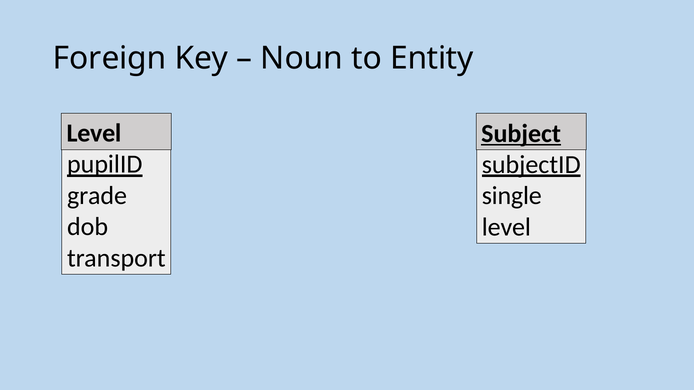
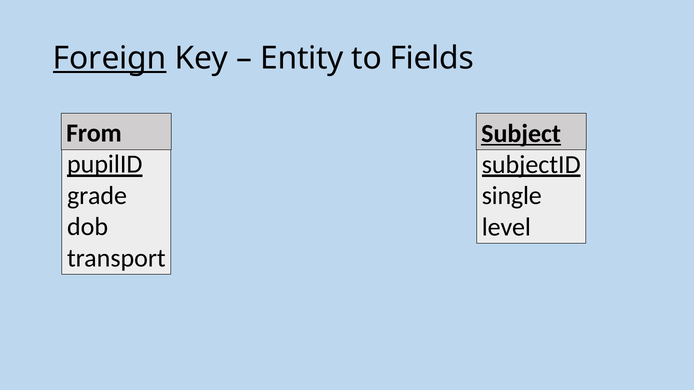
Foreign underline: none -> present (110, 58)
Noun: Noun -> Entity (302, 58)
Entity: Entity -> Fields (432, 58)
Level: Level -> From (94, 133)
